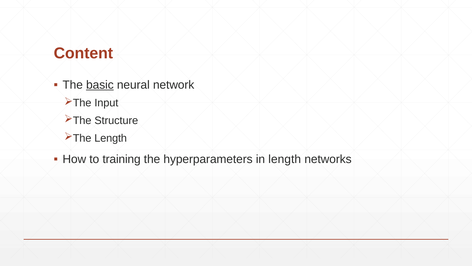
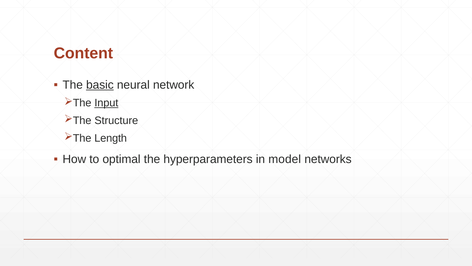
Input underline: none -> present (106, 103)
training: training -> optimal (122, 159)
in length: length -> model (285, 159)
